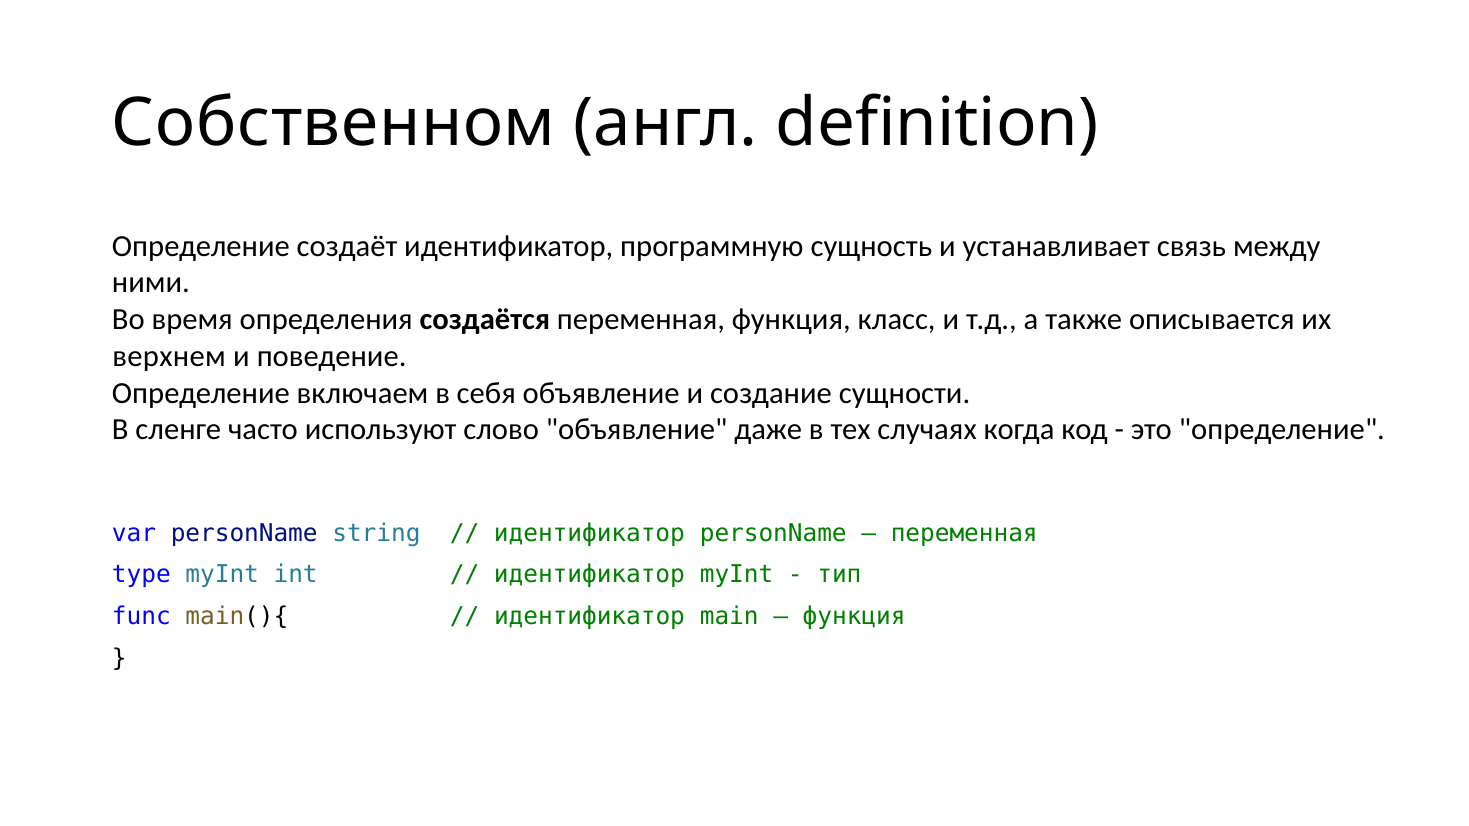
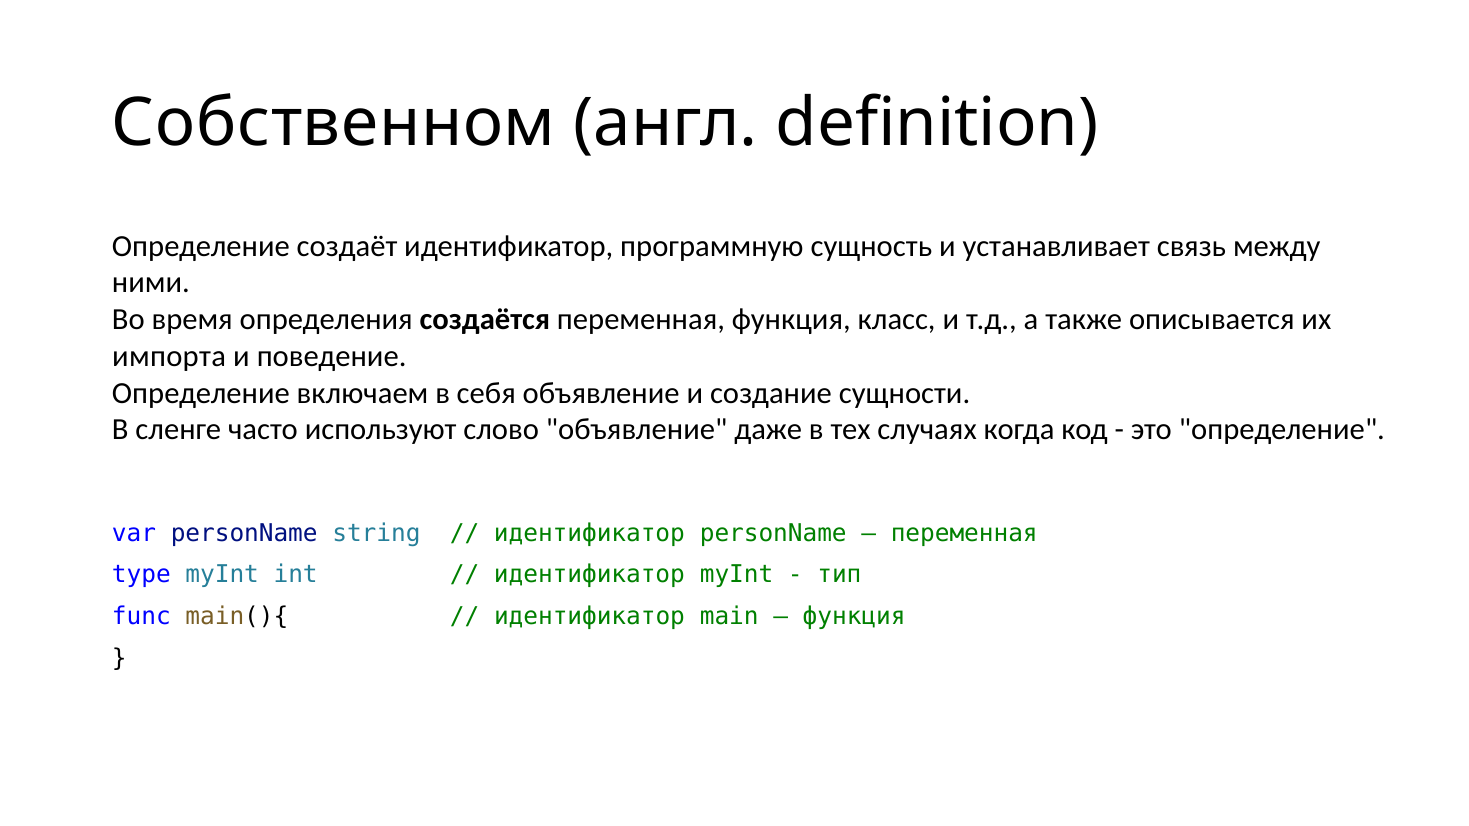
верхнем: верхнем -> импорта (169, 356)
